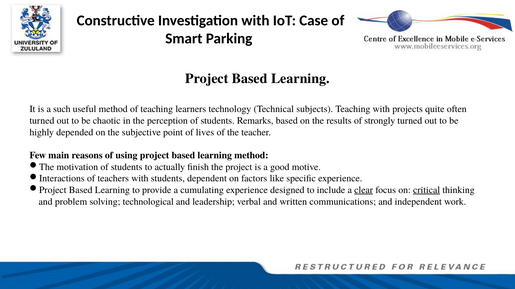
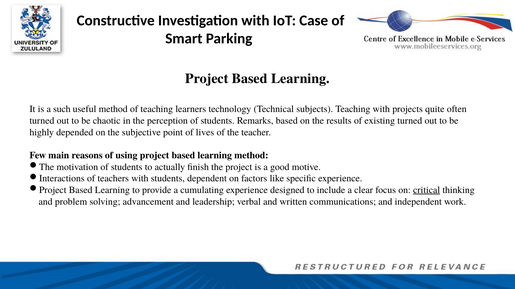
strongly: strongly -> existing (380, 121)
clear underline: present -> none (364, 190)
technological: technological -> advancement (148, 202)
